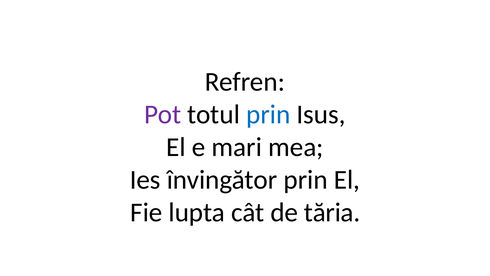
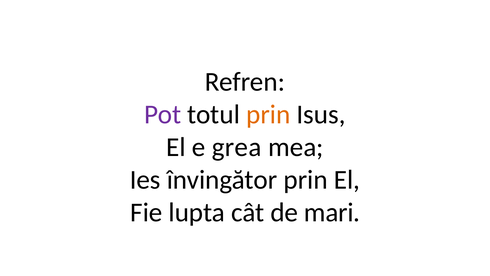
prin colour: blue -> orange (268, 114)
mari: mari -> grea (237, 147)
tăria: tăria -> mari (332, 212)
